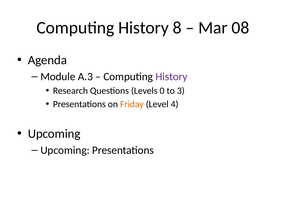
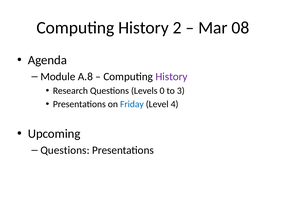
8: 8 -> 2 (177, 28)
A.3: A.3 -> A.8 (85, 76)
Friday colour: orange -> blue (132, 104)
Upcoming: Upcoming -> Questions (65, 150)
